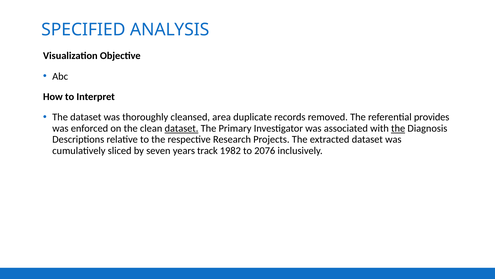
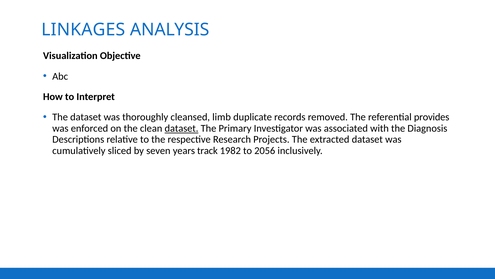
SPECIFIED: SPECIFIED -> LINKAGES (83, 30)
area: area -> limb (222, 117)
the underline: present -> none (398, 128)
2076: 2076 -> 2056 (265, 150)
